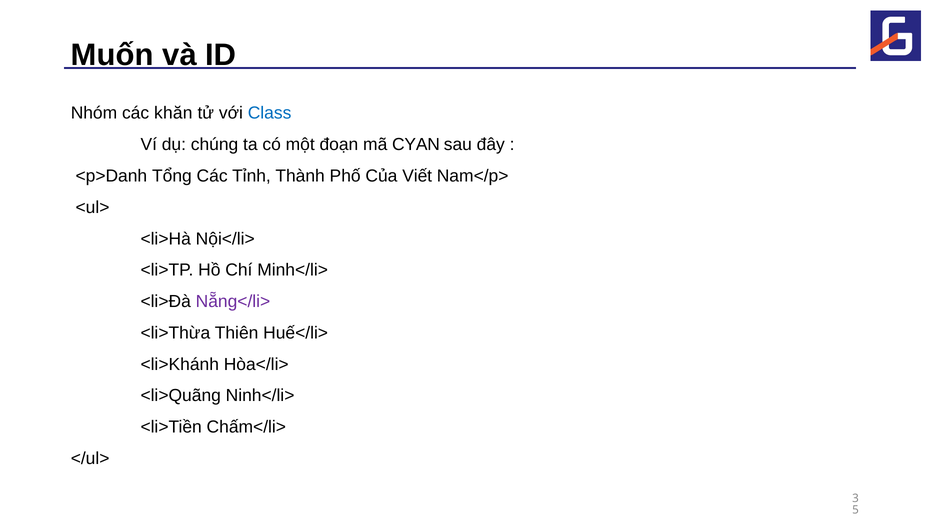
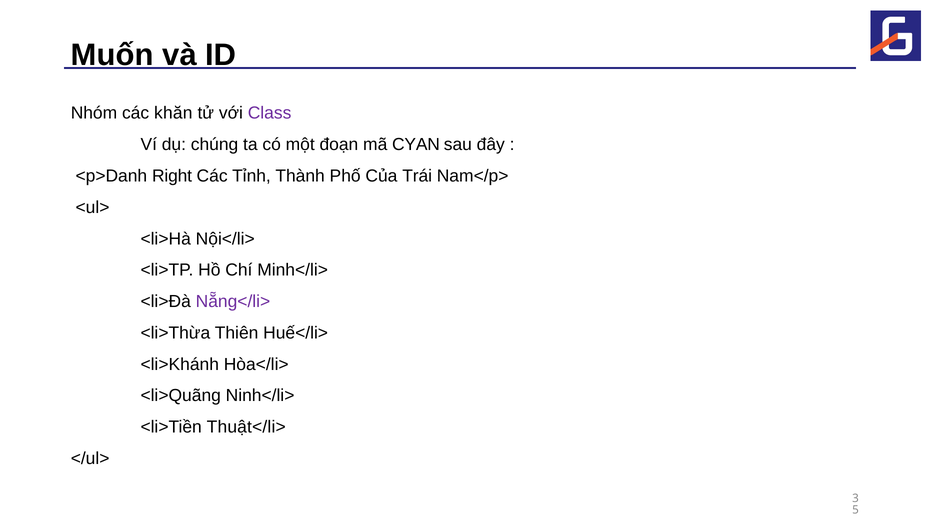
Class colour: blue -> purple (270, 113)
Tổng: Tổng -> Right (172, 176)
Viết: Viết -> Trái (417, 176)
Chấm</li>: Chấm</li> -> Thuật</li> (246, 427)
